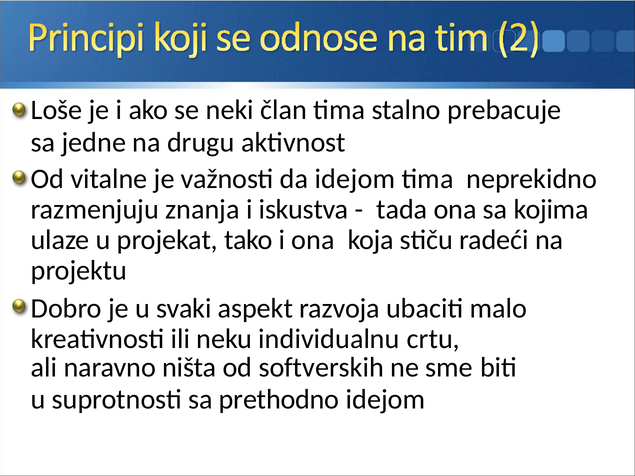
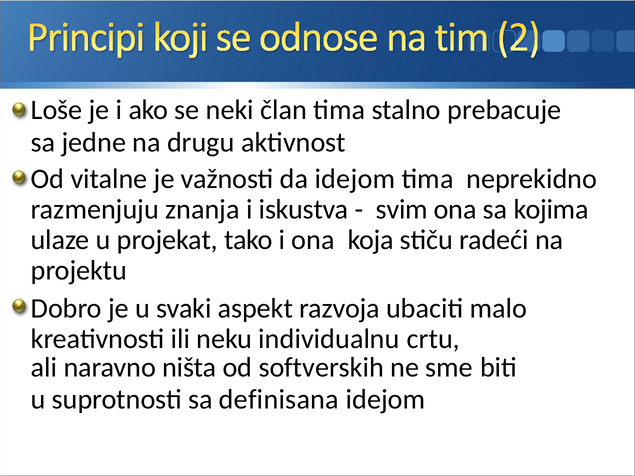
tada: tada -> svim (402, 210)
prethodno: prethodno -> definisana (279, 400)
